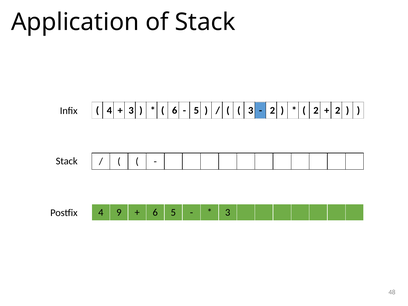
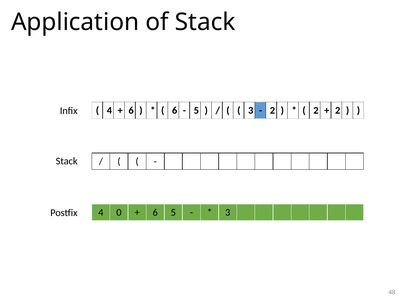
3: 3 -> 6 (131, 110)
9: 9 -> 0 (119, 212)
